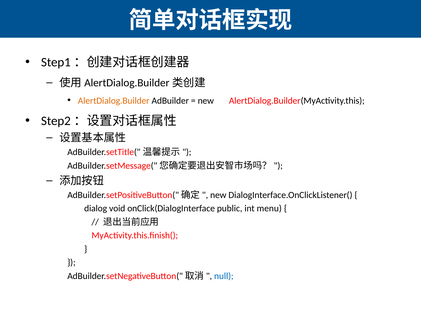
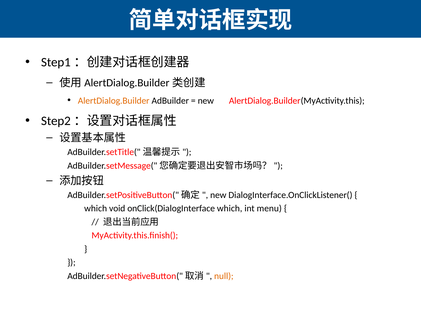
dialog: dialog -> which (96, 208)
onClick(DialogInterface public: public -> which (230, 208)
null colour: blue -> orange (224, 276)
